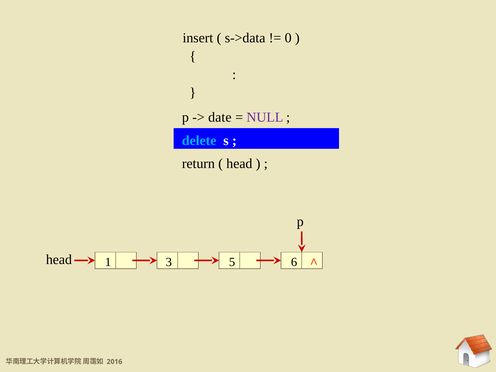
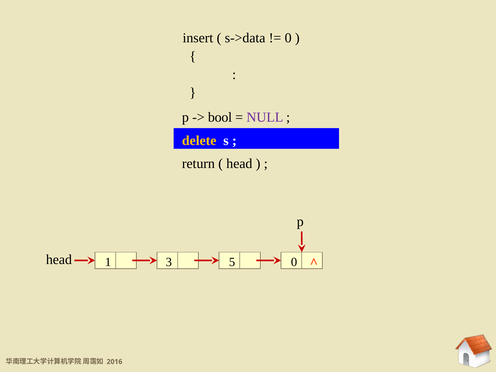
date: date -> bool (220, 117)
delete colour: light blue -> yellow (199, 141)
5 6: 6 -> 0 (294, 262)
